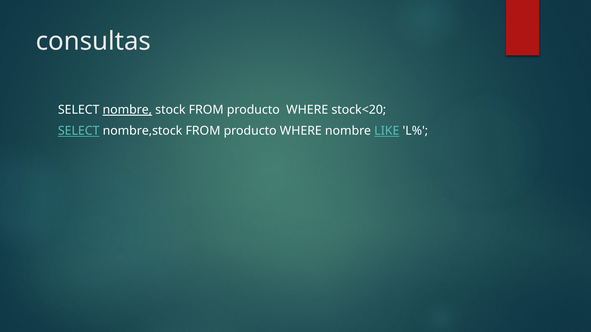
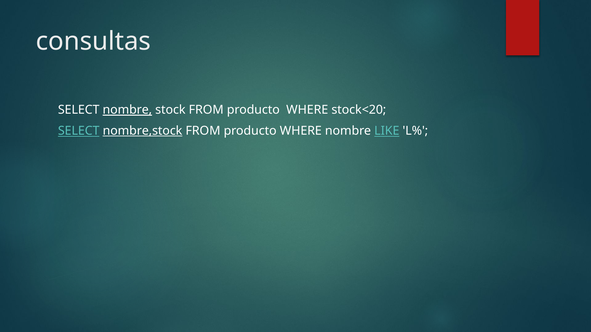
nombre,stock underline: none -> present (143, 131)
